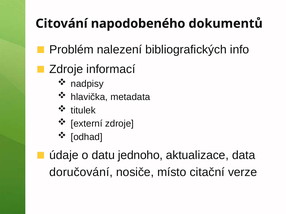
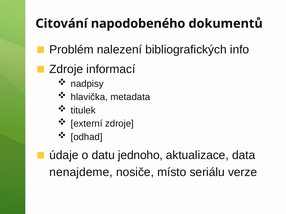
doručování: doručování -> nenajdeme (81, 173)
citační: citační -> seriálu (207, 173)
